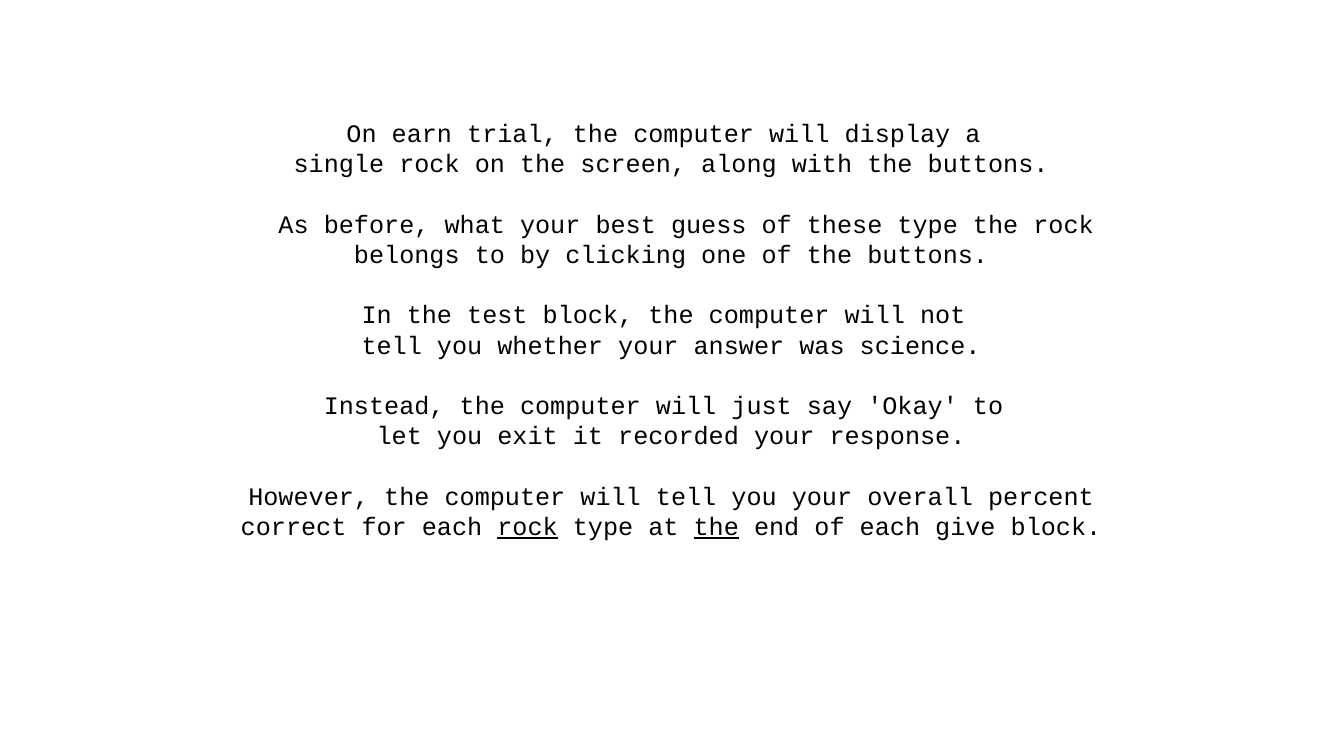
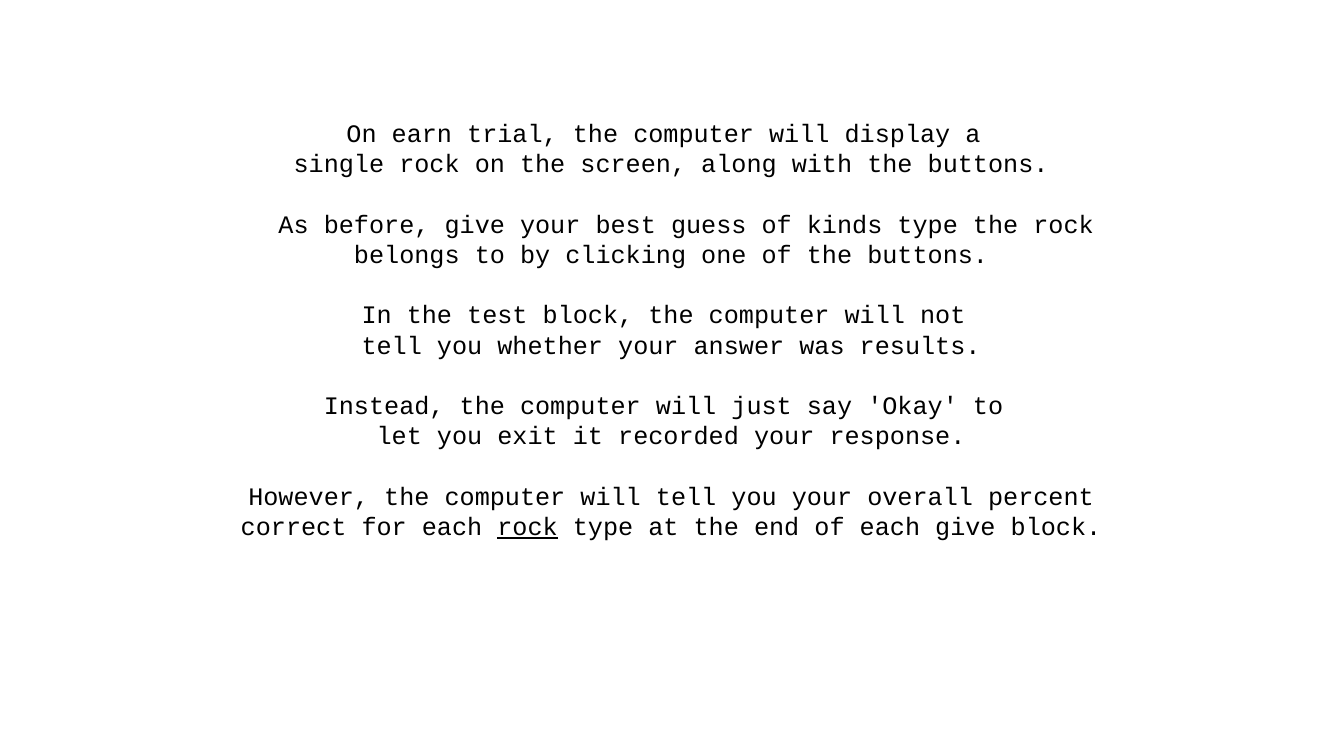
before what: what -> give (475, 225)
these: these -> kinds (845, 225)
science: science -> results (920, 346)
the underline: present -> none (716, 527)
